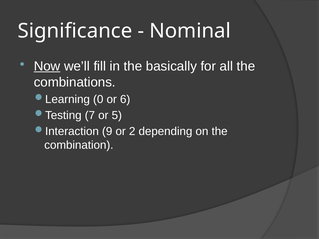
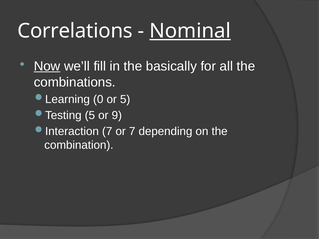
Significance: Significance -> Correlations (75, 31)
Nominal underline: none -> present (190, 31)
or 6: 6 -> 5 (125, 99)
7: 7 -> 5 (90, 115)
5: 5 -> 9 (117, 115)
9: 9 -> 7 (107, 132)
or 2: 2 -> 7 (132, 132)
